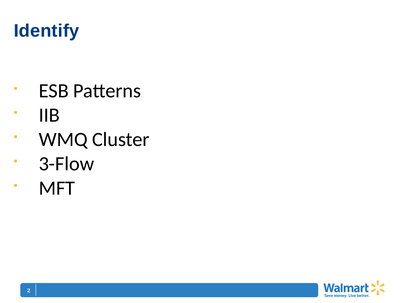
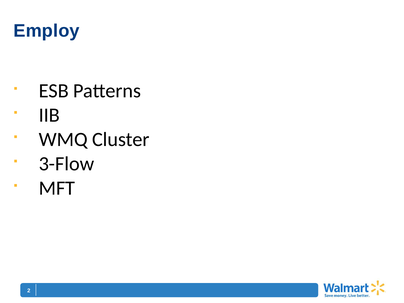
Identify: Identify -> Employ (47, 31)
